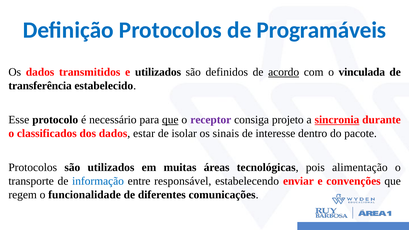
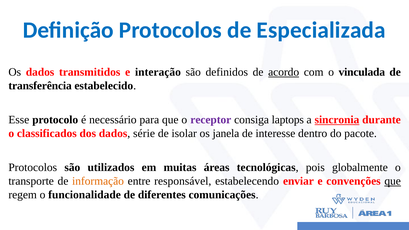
Programáveis: Programáveis -> Especializada (321, 30)
e utilizados: utilizados -> interação (158, 72)
que underline: present -> none (170, 120)
projeto: projeto -> laptops (288, 120)
estar: estar -> série (144, 133)
sinais: sinais -> janela (226, 133)
alimentação: alimentação -> globalmente (360, 168)
informação colour: blue -> orange (98, 181)
que underline: none -> present (393, 181)
